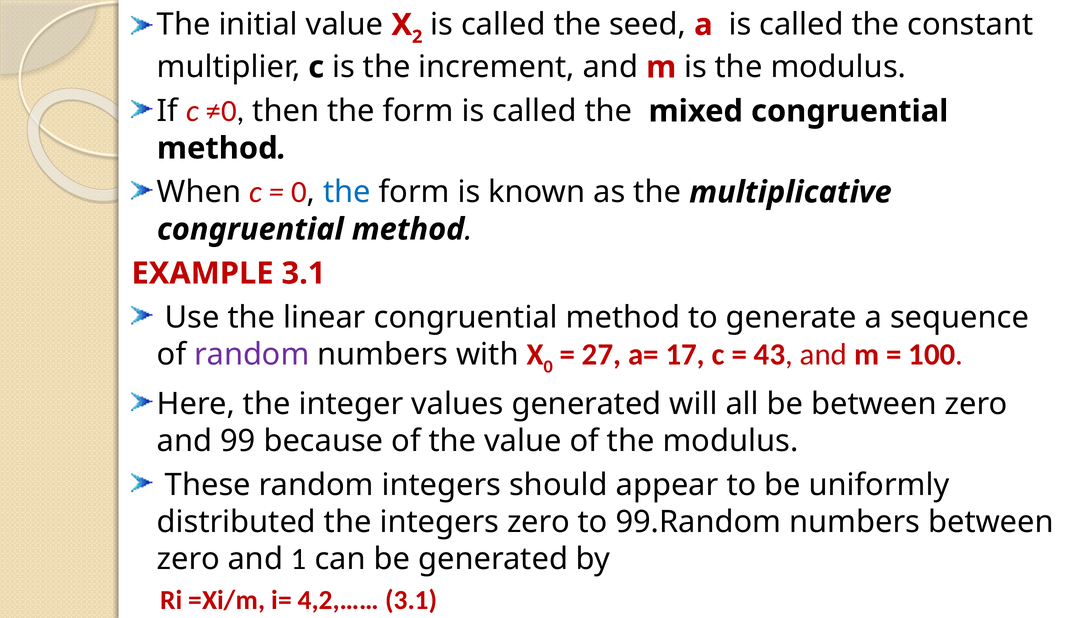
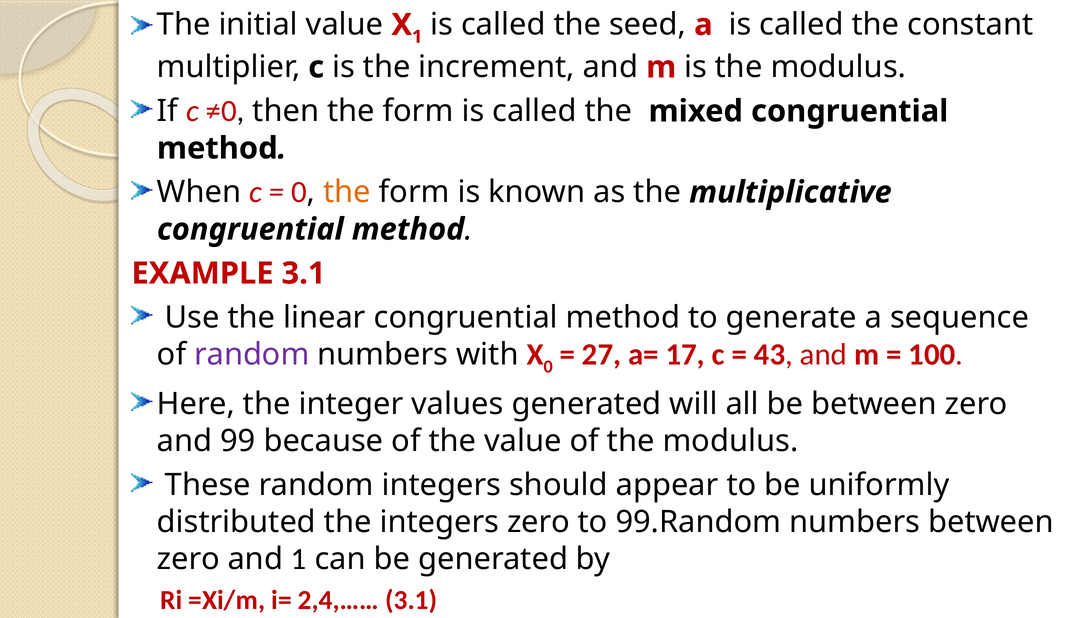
2: 2 -> 1 (417, 37)
the colour: blue -> orange (347, 192)
4,2,……: 4,2,…… -> 2,4,…… (338, 600)
